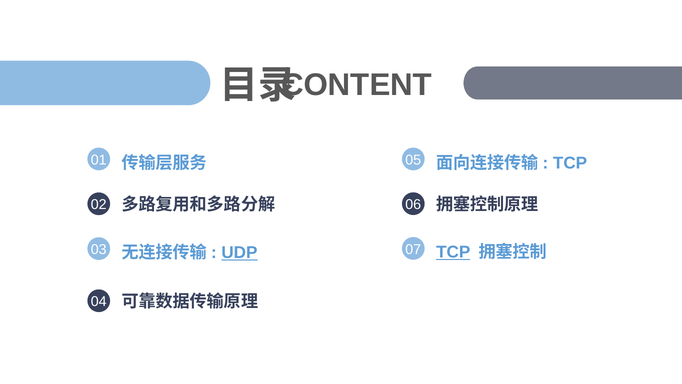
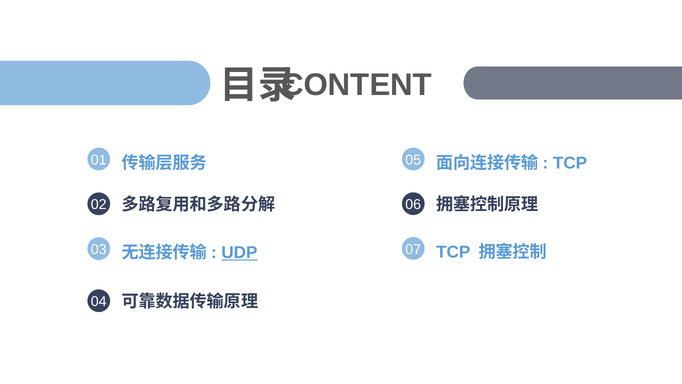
TCP underline: present -> none (453, 252)
